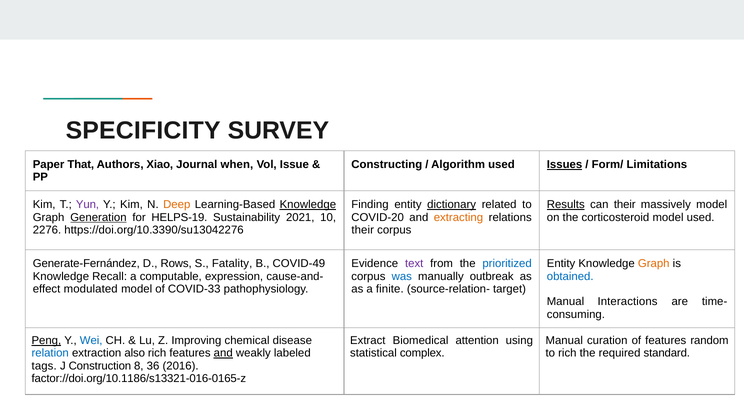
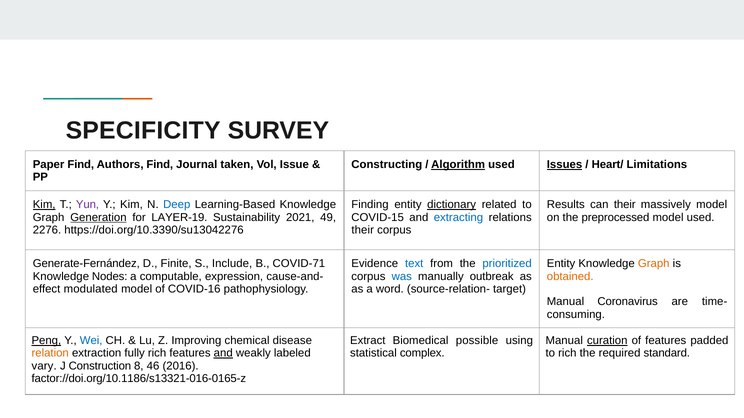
Paper That: That -> Find (81, 165)
Authors Xiao: Xiao -> Find (160, 165)
when: when -> taken (237, 165)
Algorithm underline: none -> present (458, 165)
Form/: Form/ -> Heart/ (608, 165)
Kim underline: none -> present (44, 205)
Deep colour: orange -> blue (177, 205)
Knowledge underline: present -> none (308, 205)
Results underline: present -> none (566, 205)
HELPS-19: HELPS-19 -> LAYER-19 (179, 218)
10: 10 -> 49 (328, 218)
COVID-20: COVID-20 -> COVID-15 (378, 218)
extracting colour: orange -> blue (458, 218)
corticosteroid: corticosteroid -> preprocessed (616, 218)
Rows: Rows -> Finite (176, 264)
Fatality: Fatality -> Include (232, 264)
COVID-49: COVID-49 -> COVID-71 (299, 264)
text colour: purple -> blue (414, 264)
Recall: Recall -> Nodes (110, 277)
obtained colour: blue -> orange (570, 277)
COVID-33: COVID-33 -> COVID-16 (194, 289)
finite: finite -> word (390, 289)
Interactions: Interactions -> Coronavirus (628, 302)
attention: attention -> possible (477, 341)
curation underline: none -> present (607, 341)
random: random -> padded (709, 341)
relation colour: blue -> orange (50, 354)
also: also -> fully (135, 354)
tags: tags -> vary (44, 366)
36: 36 -> 46 (153, 366)
